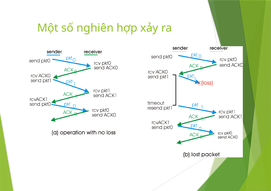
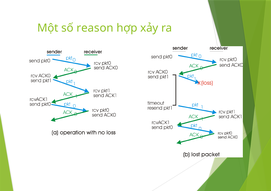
nghiên: nghiên -> reason (95, 28)
